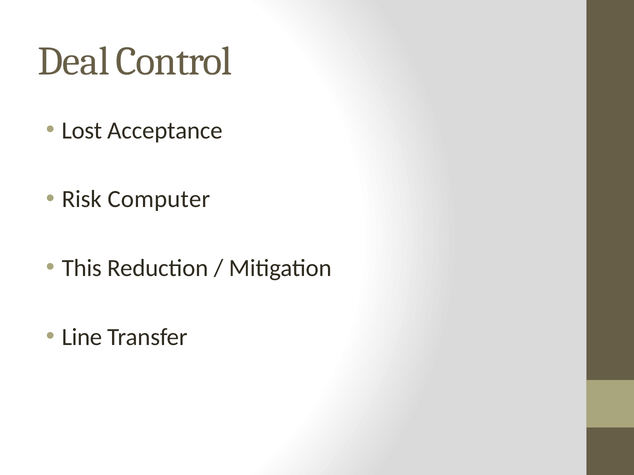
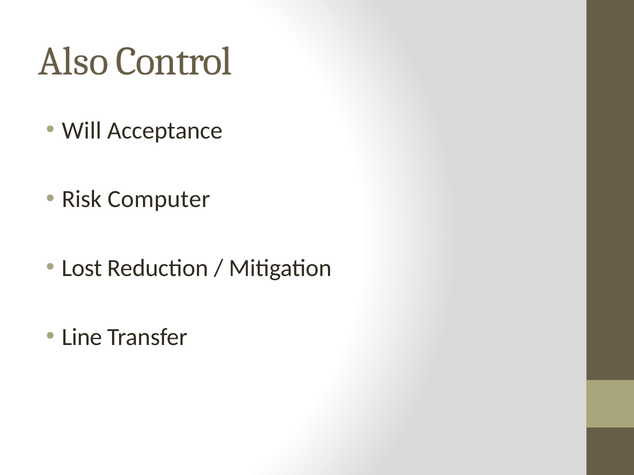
Deal: Deal -> Also (73, 61)
Lost: Lost -> Will (82, 131)
This: This -> Lost (82, 268)
